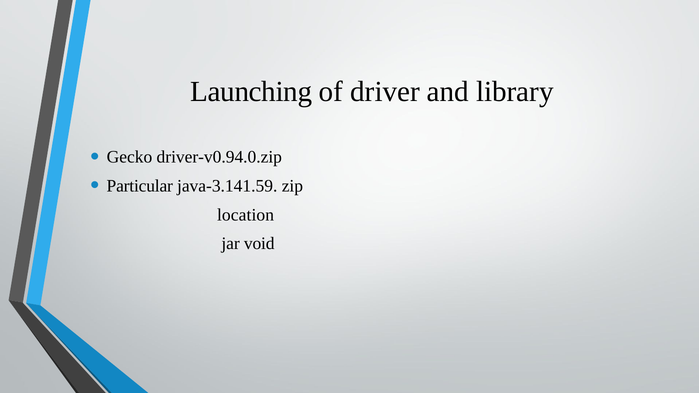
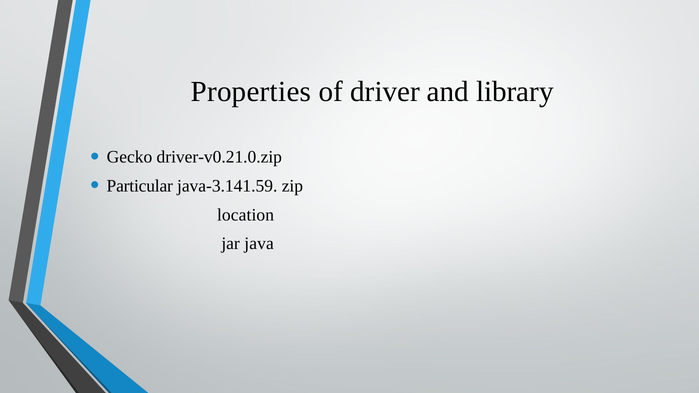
Launching: Launching -> Properties (251, 92)
driver-v0.94.0.zip: driver-v0.94.0.zip -> driver-v0.21.0.zip (219, 157)
void: void -> java (259, 244)
